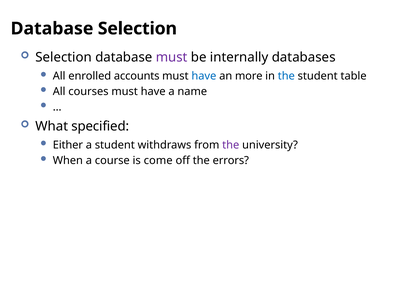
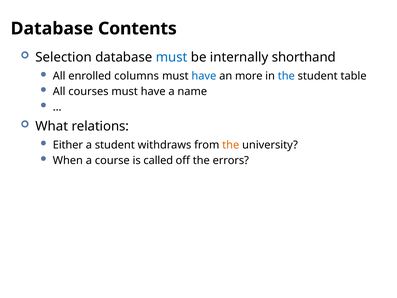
Database Selection: Selection -> Contents (137, 29)
must colour: purple -> blue (172, 57)
databases: databases -> shorthand (304, 57)
accounts: accounts -> columns (137, 76)
specified: specified -> relations (100, 126)
the colour: purple -> orange (231, 145)
come: come -> called (158, 160)
